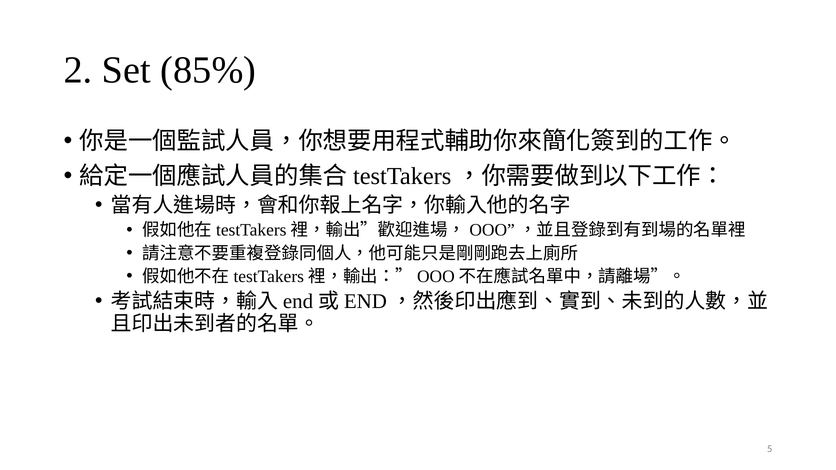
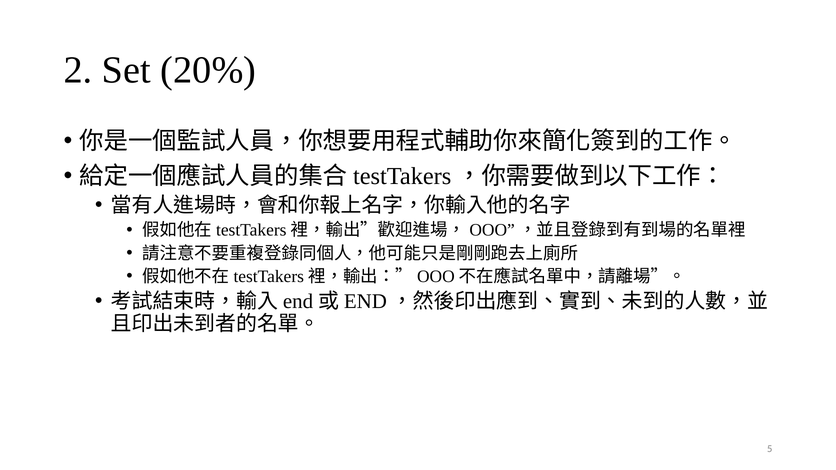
85%: 85% -> 20% (208, 70)
